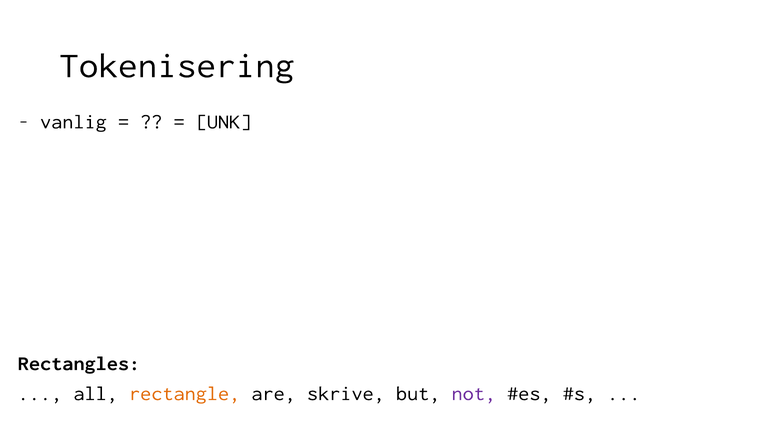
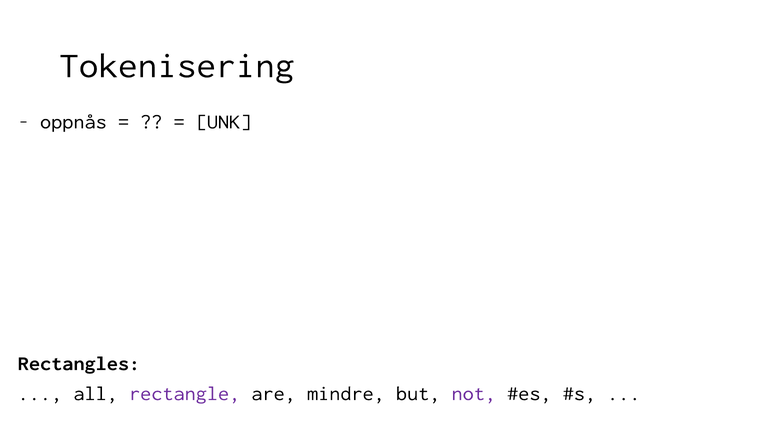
vanlig: vanlig -> oppnås (73, 122)
rectangle colour: orange -> purple (185, 393)
skrive: skrive -> mindre (346, 393)
